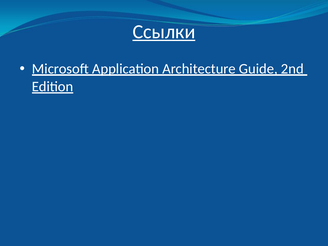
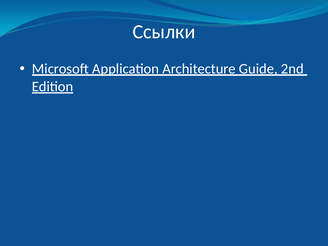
Ссылки underline: present -> none (164, 32)
